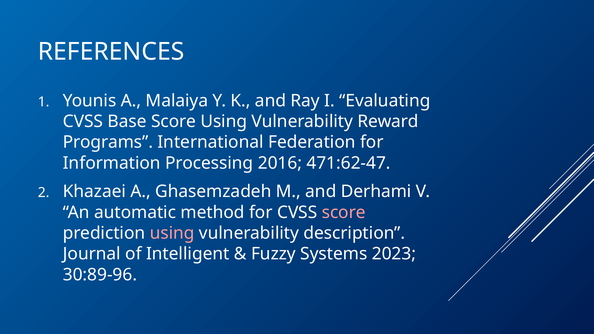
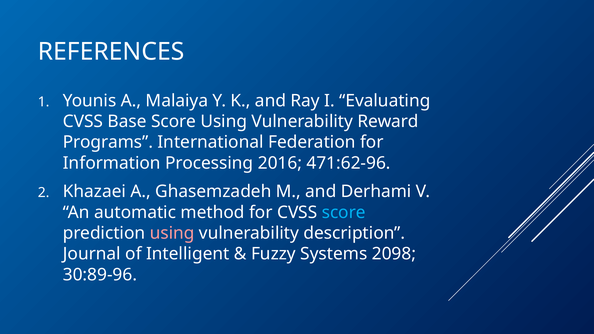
471:62-47: 471:62-47 -> 471:62-96 (349, 163)
score colour: pink -> light blue (344, 212)
2023: 2023 -> 2098 (394, 254)
